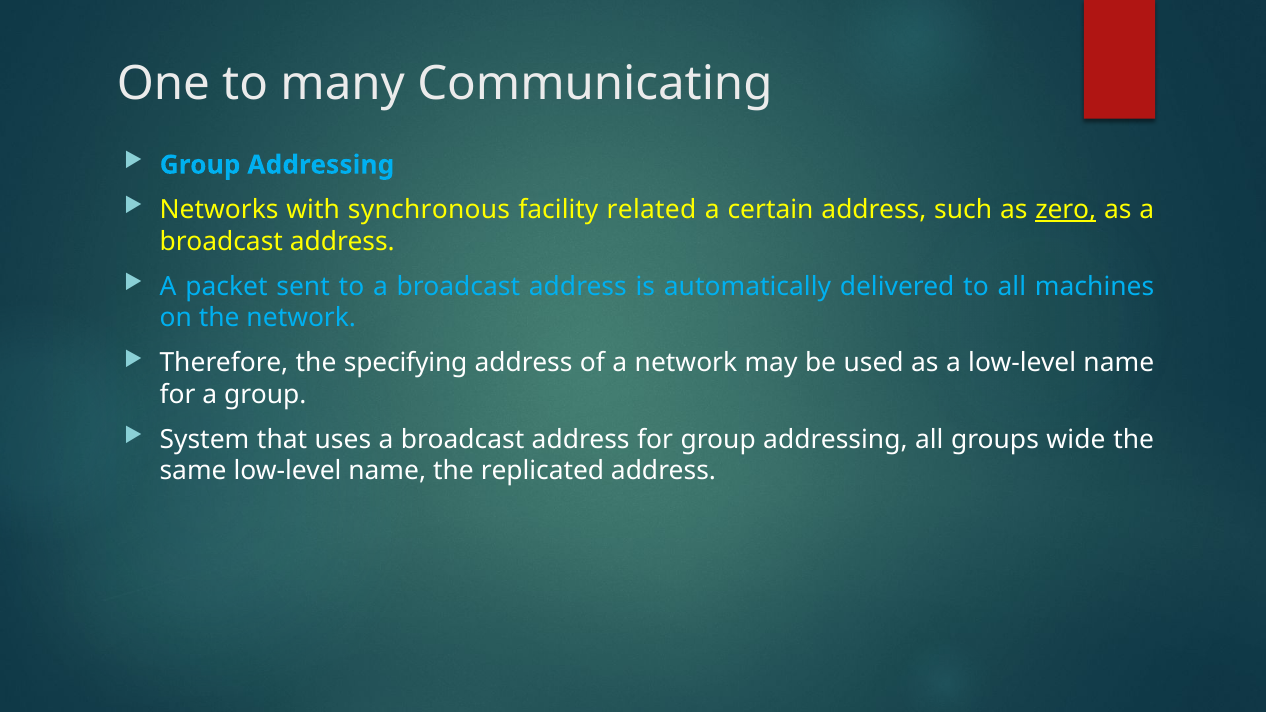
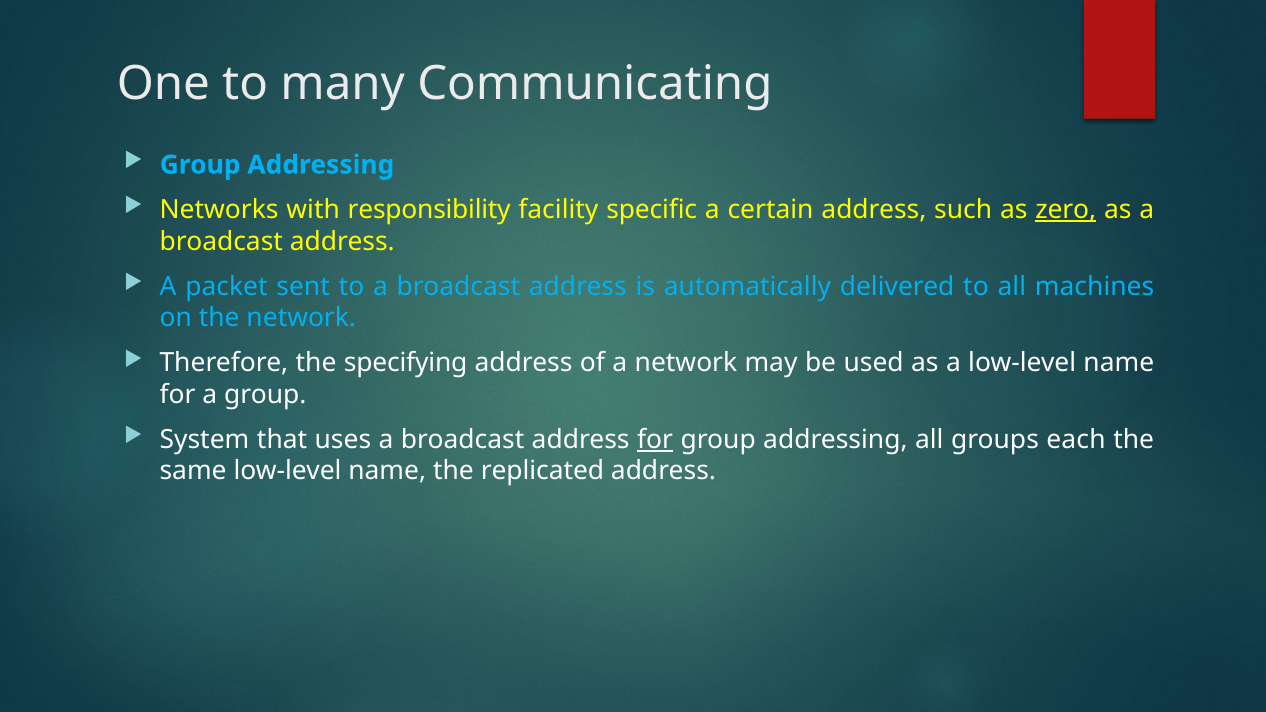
synchronous: synchronous -> responsibility (429, 210)
related: related -> specific (652, 210)
for underline: none -> present (655, 440)
wide: wide -> each (1076, 440)
